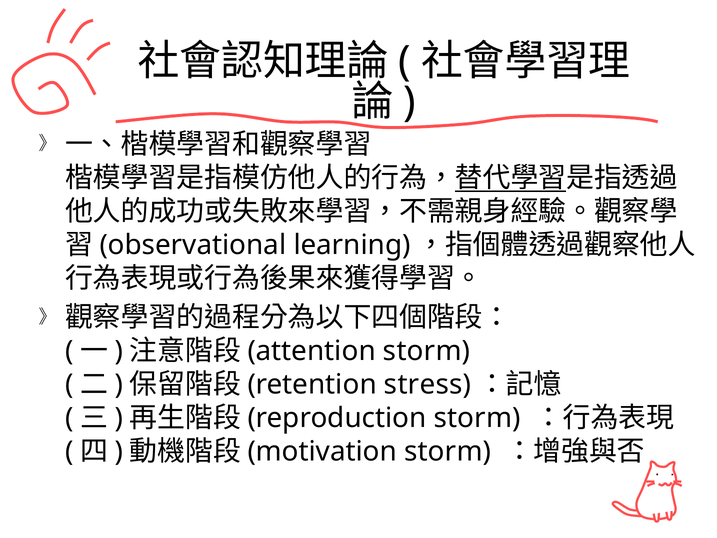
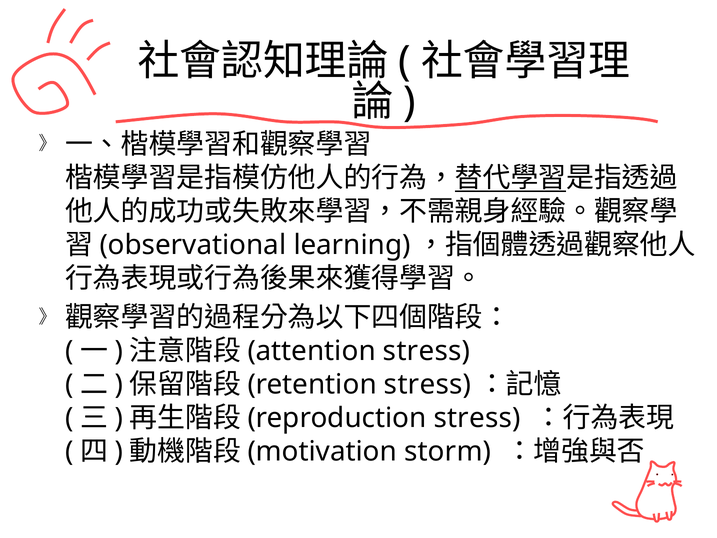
storm: storm -> stress (427, 351)
storm: storm -> stress (477, 418)
